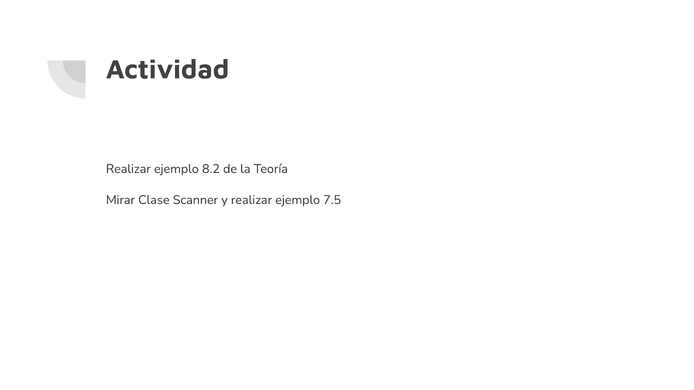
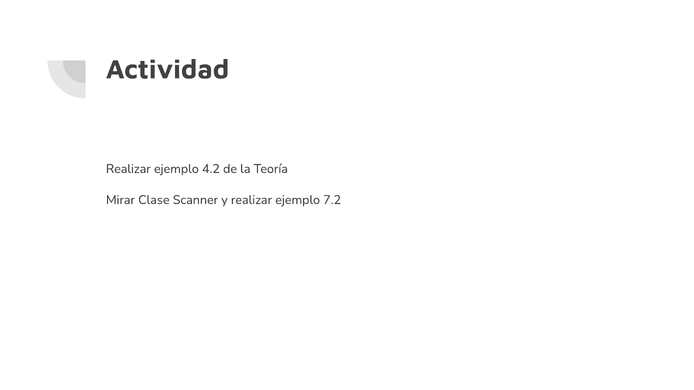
8.2: 8.2 -> 4.2 (211, 169)
7.5: 7.5 -> 7.2 (332, 200)
